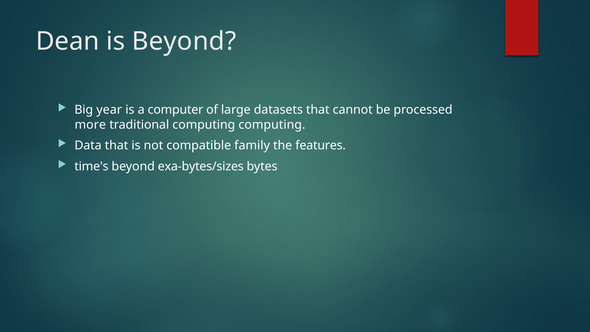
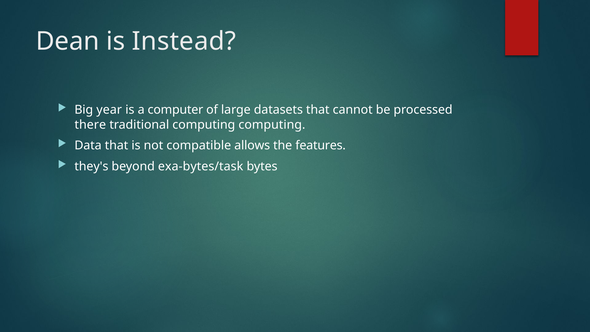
is Beyond: Beyond -> Instead (184, 41)
more: more -> there (90, 125)
family: family -> allows (252, 145)
time's: time's -> they's (91, 166)
exa-bytes/sizes: exa-bytes/sizes -> exa-bytes/task (201, 166)
